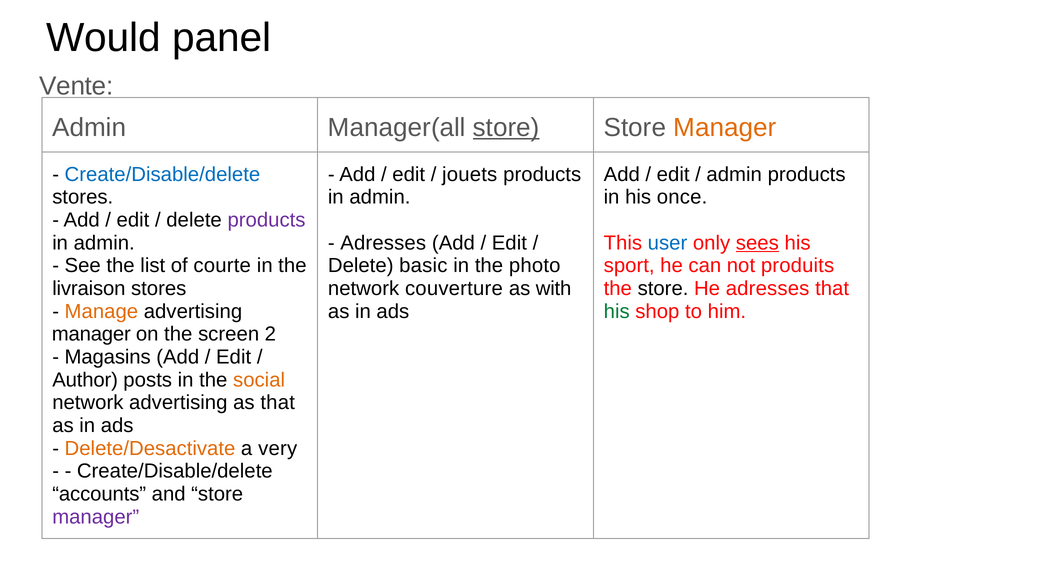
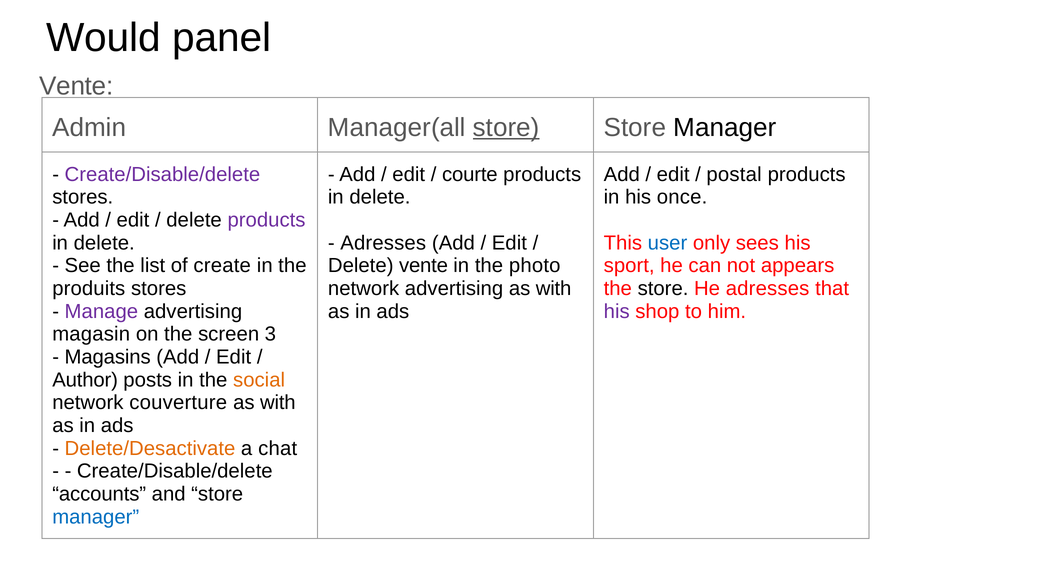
Manager colour: orange -> black (725, 128)
Create/Disable/delete colour: blue -> purple (162, 174)
jouets: jouets -> courte (470, 174)
admin: admin -> postal (734, 174)
admin: admin -> delete (380, 197)
admin: admin -> delete (104, 243)
sees underline: present -> none (757, 243)
courte: courte -> create (222, 266)
Delete basic: basic -> vente (424, 266)
produits: produits -> appears (798, 266)
livraison: livraison -> produits (89, 288)
network couverture: couverture -> advertising (454, 288)
Manage colour: orange -> purple (101, 311)
his colour: green -> purple (617, 311)
manager: manager -> magasin (91, 334)
2: 2 -> 3 (270, 334)
network advertising: advertising -> couverture (178, 403)
that: that -> with (278, 403)
very: very -> chat (278, 448)
manager colour: purple -> blue (96, 517)
